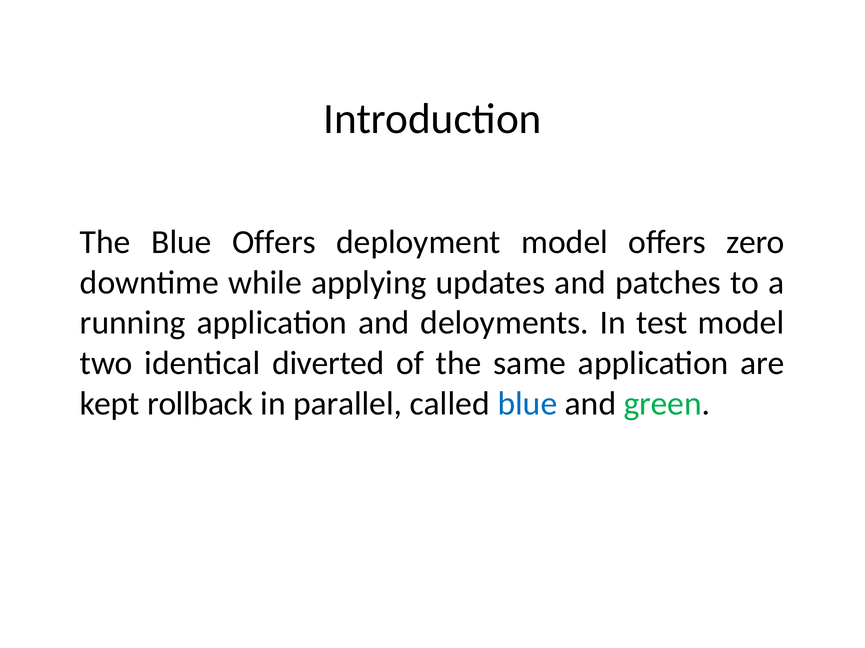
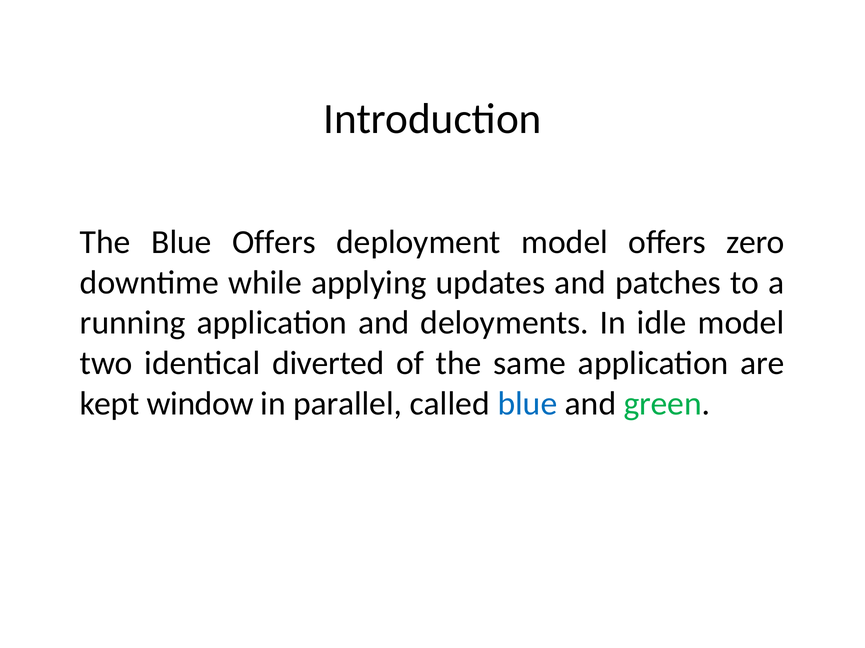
test: test -> idle (662, 323)
rollback: rollback -> window (200, 404)
